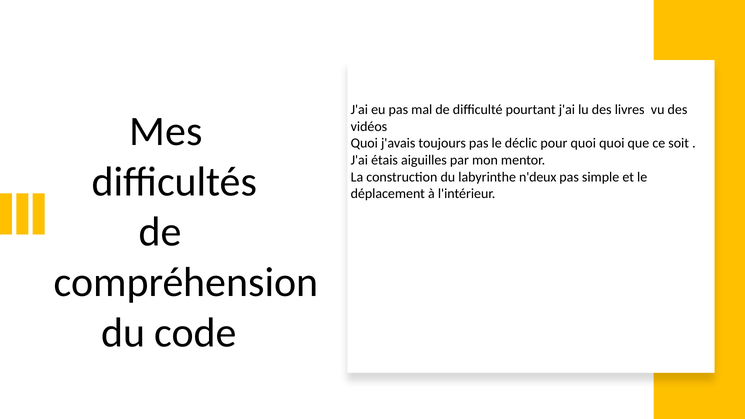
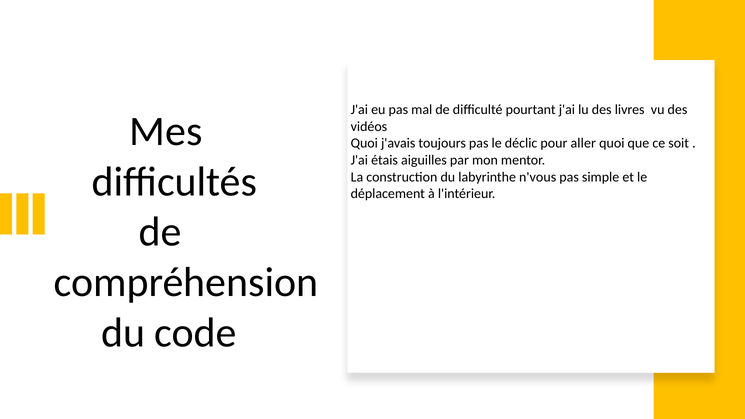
pour quoi: quoi -> aller (583, 143)
n'deux: n'deux -> n'vous (538, 177)
